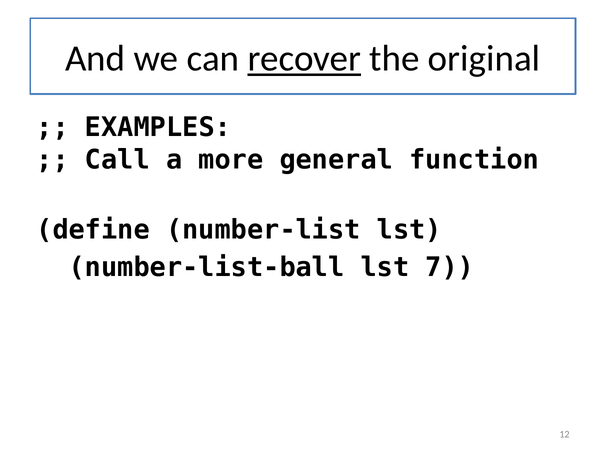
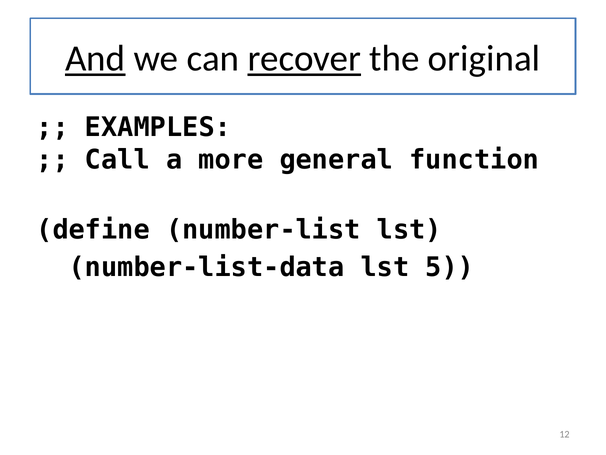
And underline: none -> present (95, 59)
number-list-ball: number-list-ball -> number-list-data (207, 267)
7: 7 -> 5 (450, 267)
